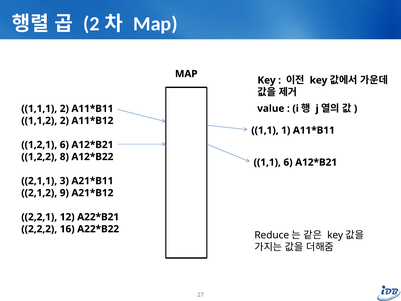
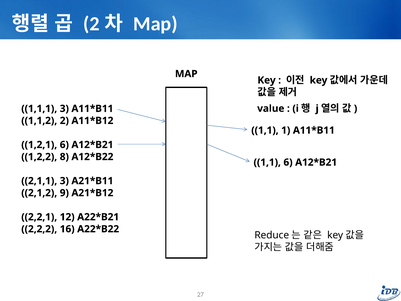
1,1,1 2: 2 -> 3 (64, 109)
